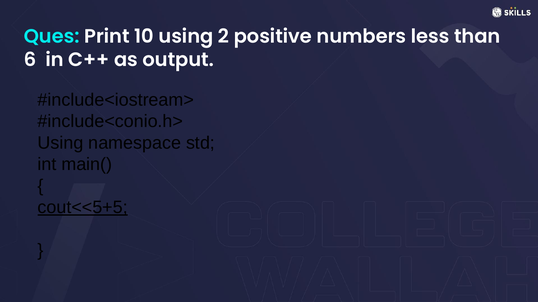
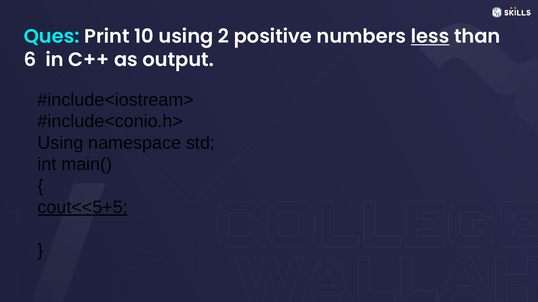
less underline: none -> present (430, 37)
